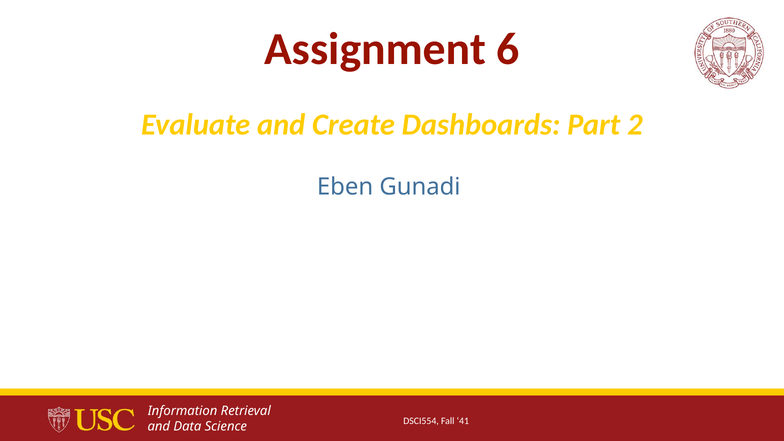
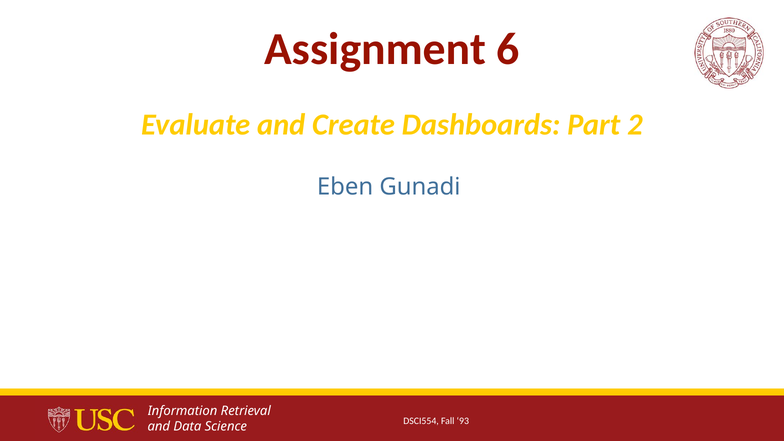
41: 41 -> 93 (463, 421)
